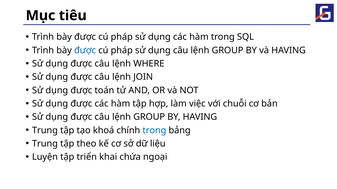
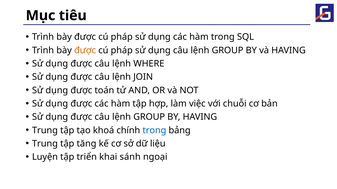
được colour: blue -> orange (85, 50)
theo: theo -> tăng (87, 144)
chứa: chứa -> sánh (130, 157)
